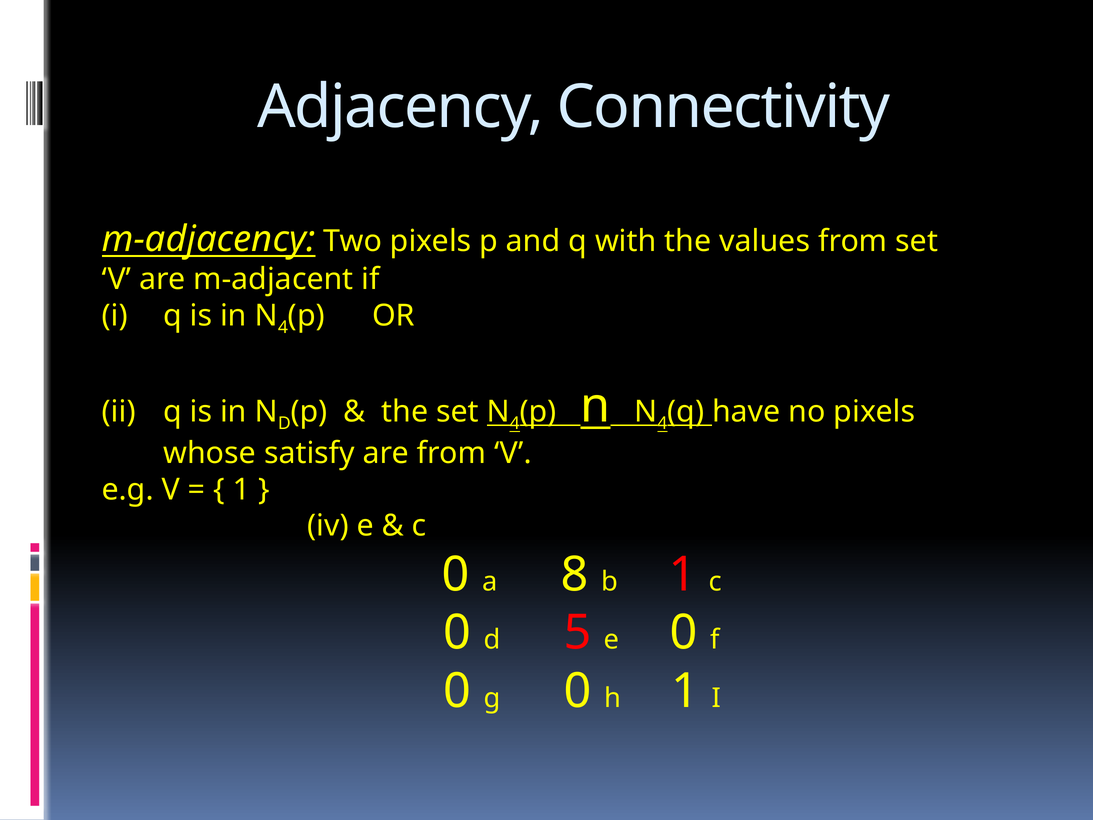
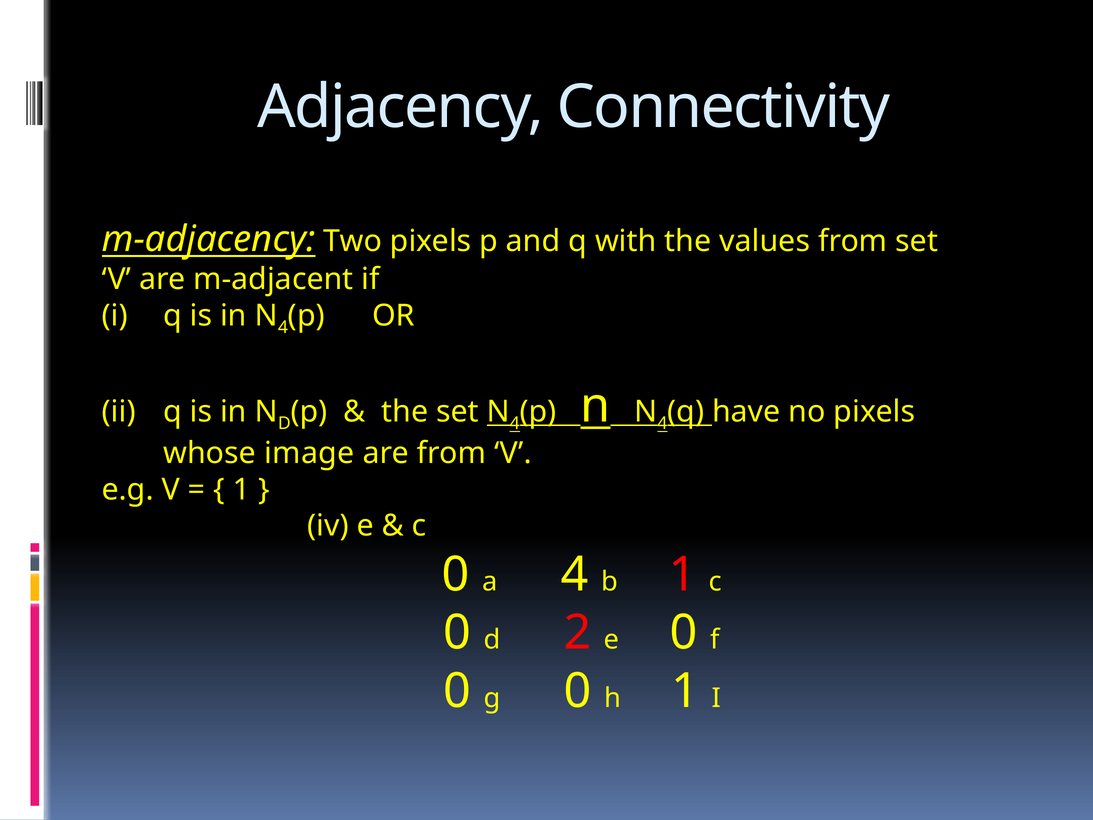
satisfy: satisfy -> image (309, 453)
a 8: 8 -> 4 (575, 574)
5: 5 -> 2 (577, 633)
